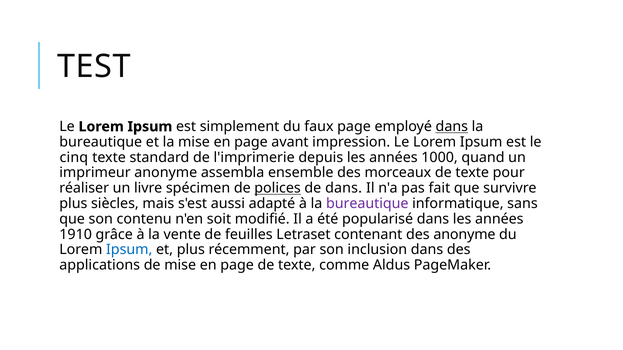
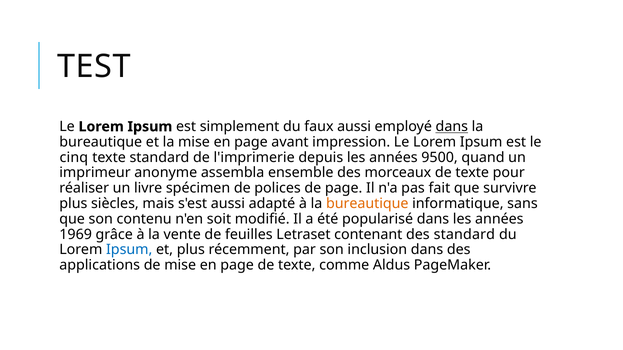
faux page: page -> aussi (354, 127)
1000: 1000 -> 9500 (440, 158)
polices underline: present -> none (278, 188)
de dans: dans -> page (344, 188)
bureautique colour: purple -> orange (367, 204)
1910: 1910 -> 1969 (76, 235)
des anonyme: anonyme -> standard (464, 235)
